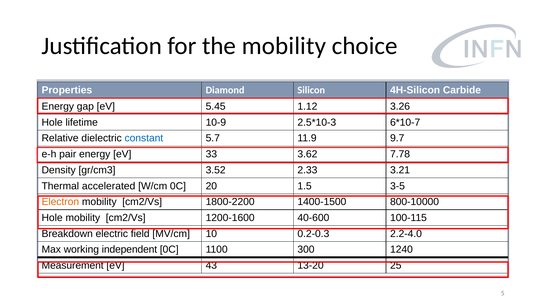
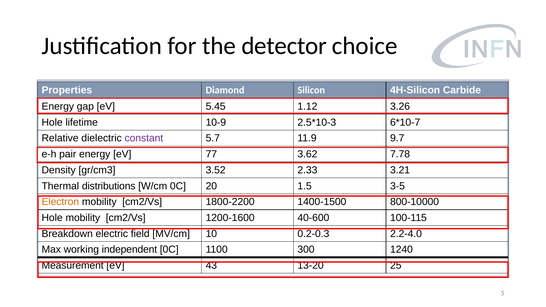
the mobility: mobility -> detector (284, 46)
constant colour: blue -> purple (144, 138)
33: 33 -> 77 (211, 154)
accelerated: accelerated -> distributions (109, 186)
